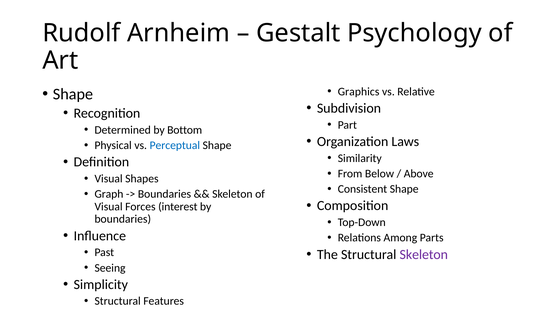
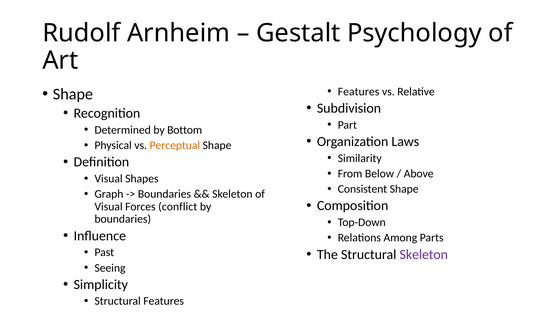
Graphics: Graphics -> Features (359, 92)
Perceptual colour: blue -> orange (175, 145)
interest: interest -> conflict (178, 206)
